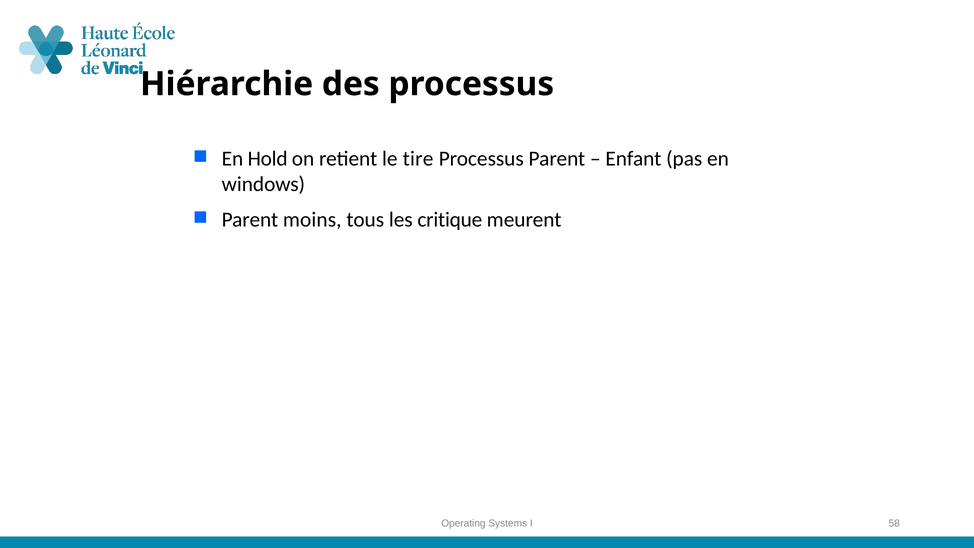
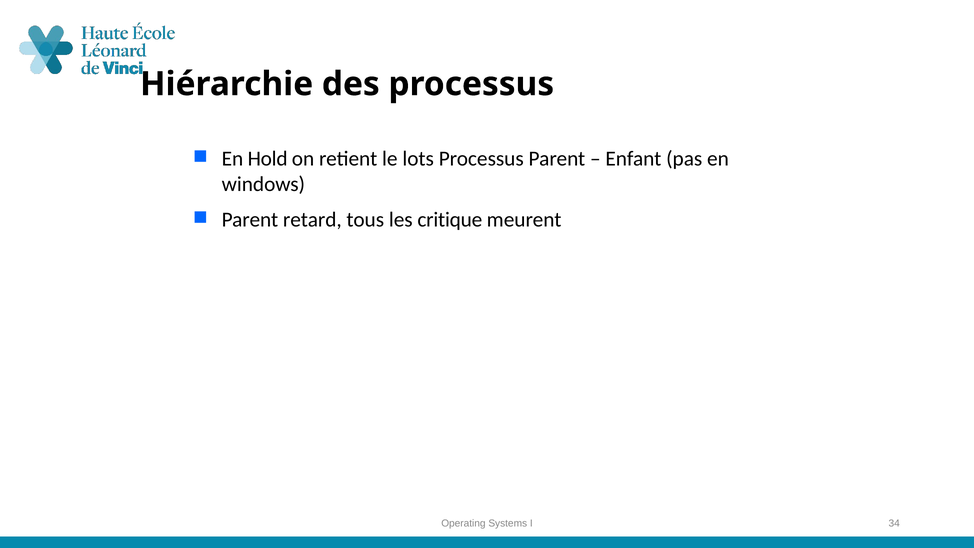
tire: tire -> lots (418, 158)
moins: moins -> retard (312, 219)
58: 58 -> 34 (894, 523)
